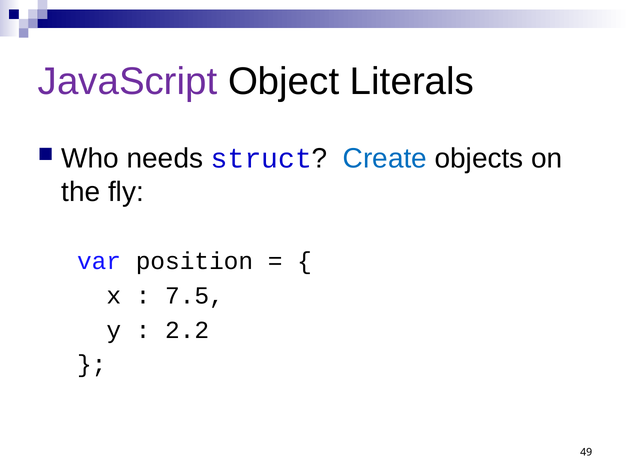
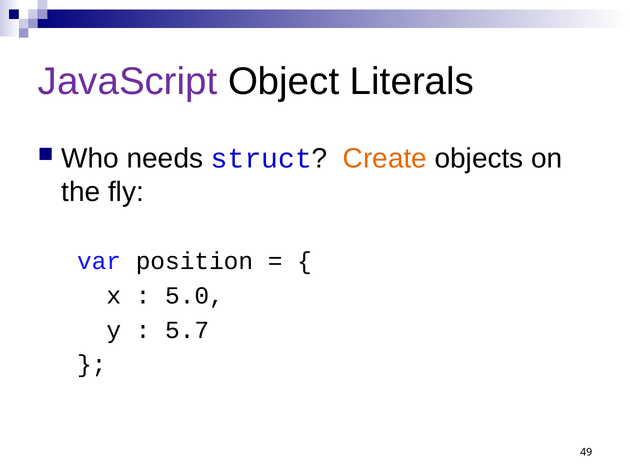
Create colour: blue -> orange (385, 158)
7.5: 7.5 -> 5.0 (194, 295)
2.2: 2.2 -> 5.7 (187, 330)
